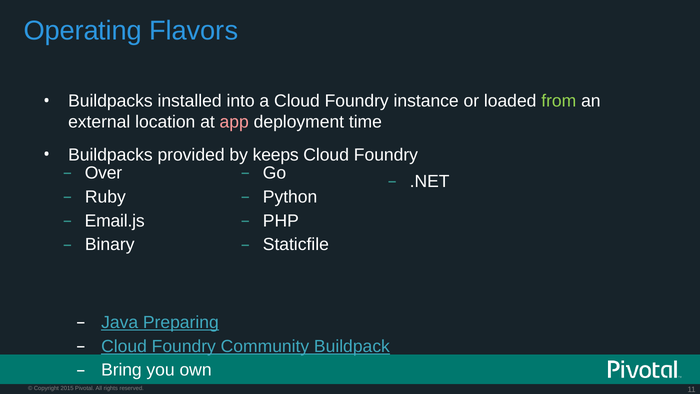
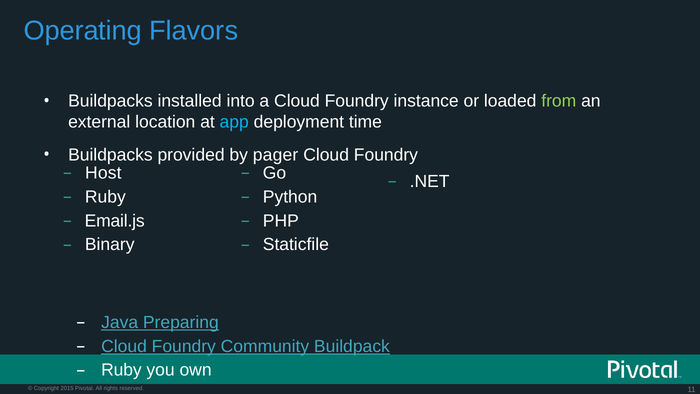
app colour: pink -> light blue (234, 122)
keeps: keeps -> pager (276, 155)
Over: Over -> Host (103, 173)
Bring: Bring -> Ruby (121, 370)
